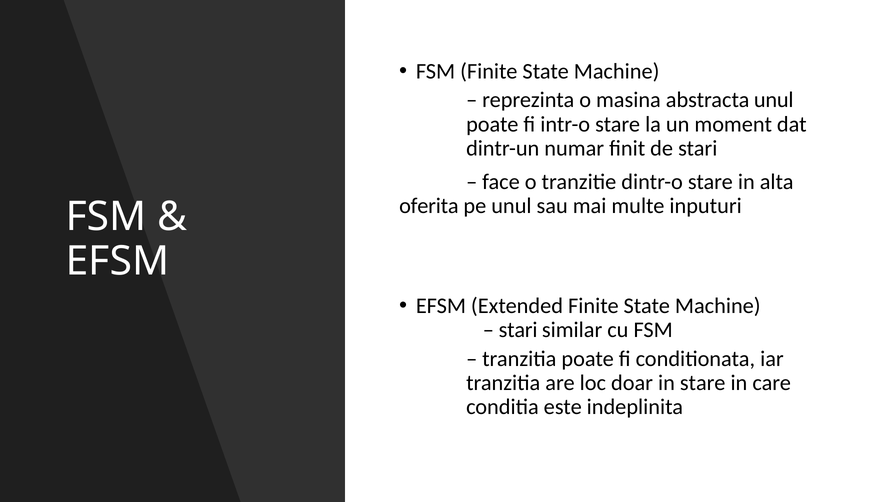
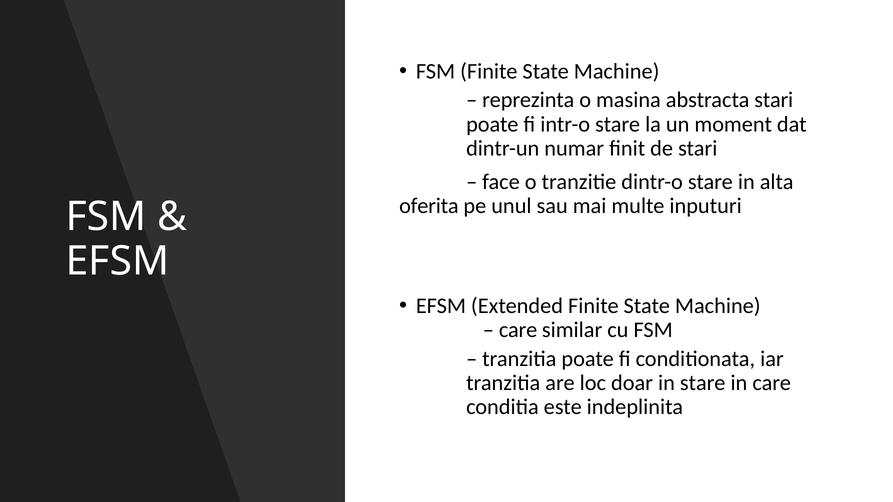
abstracta unul: unul -> stari (774, 100)
stari: stari -> care (518, 330)
